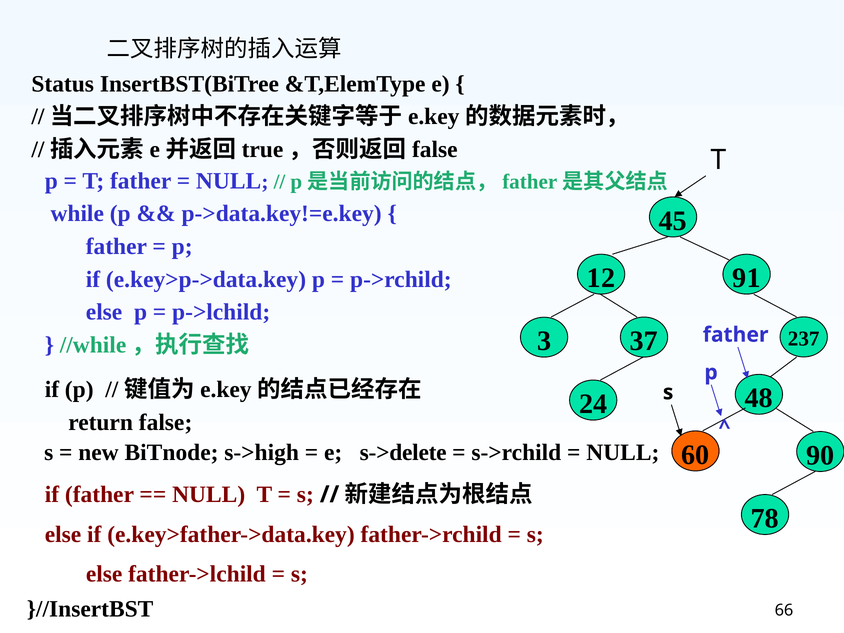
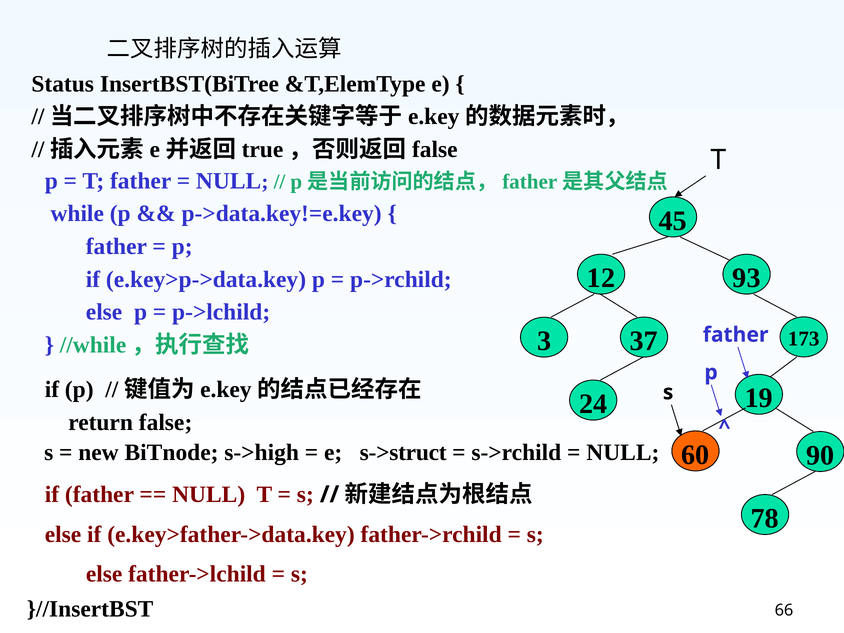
91: 91 -> 93 (747, 278)
237: 237 -> 173 (804, 339)
48: 48 -> 19 (759, 398)
s->delete: s->delete -> s->struct (403, 453)
